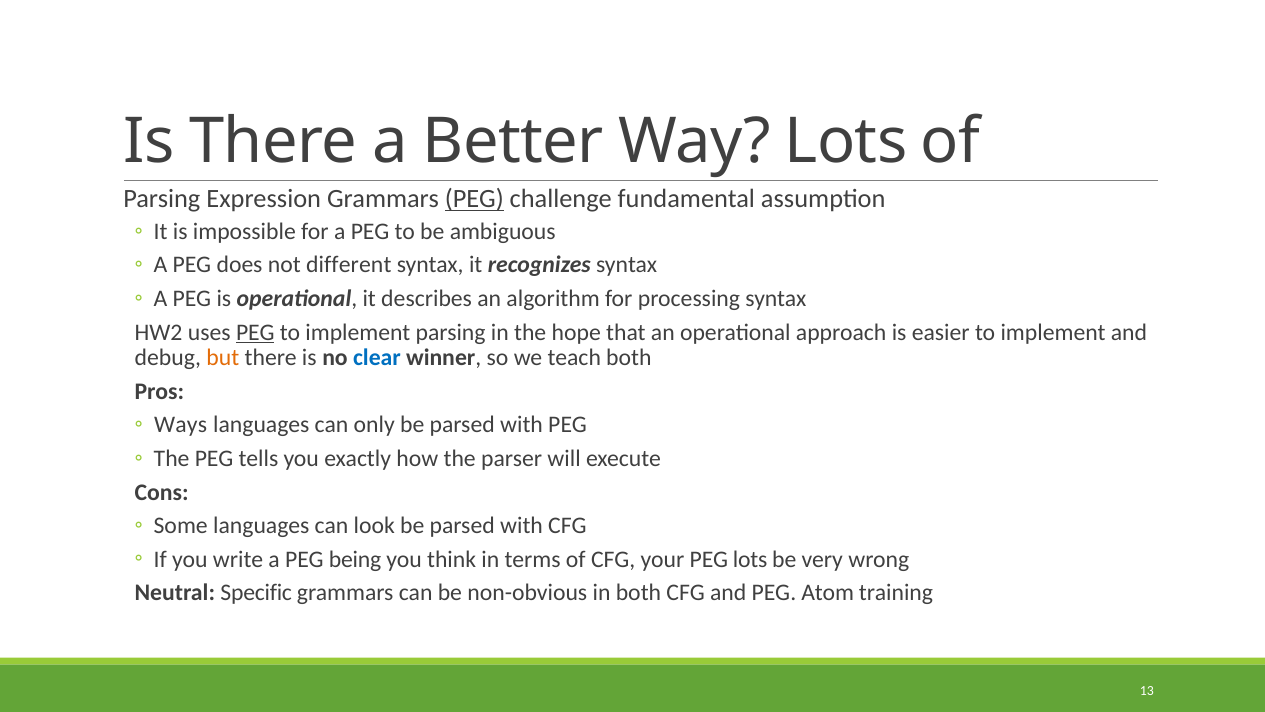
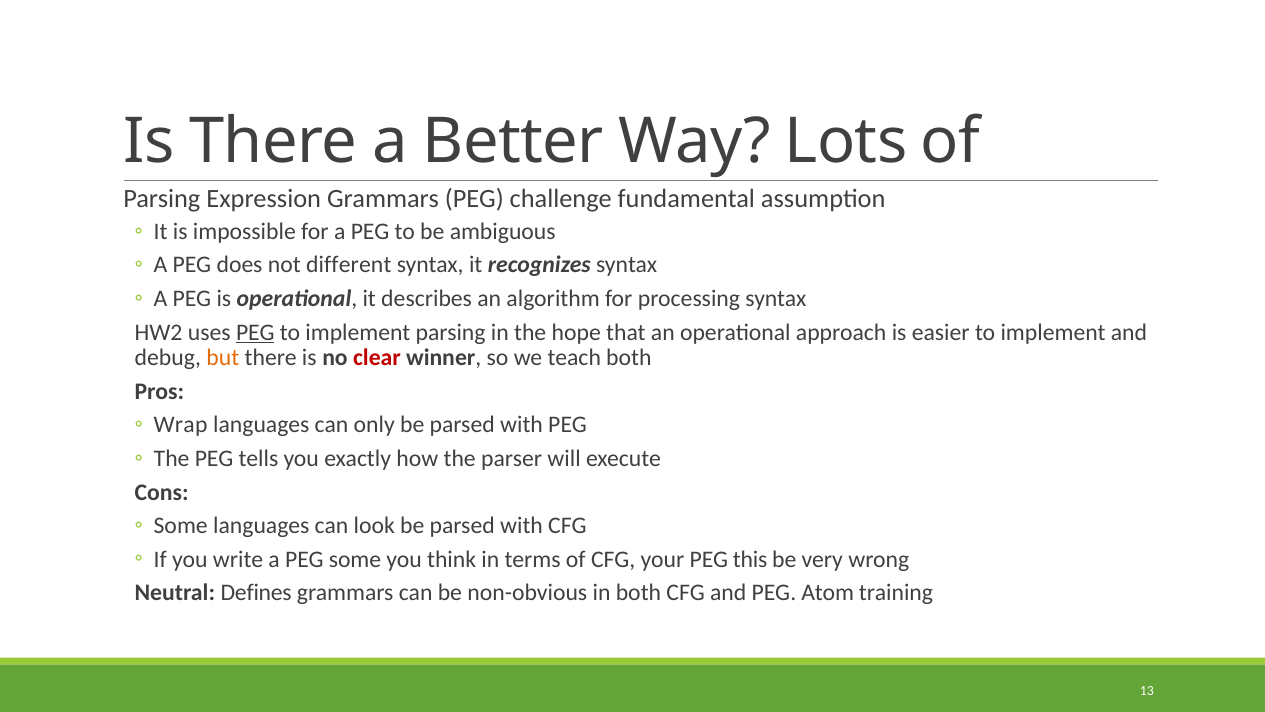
PEG underline: present -> none (474, 199)
clear colour: blue -> red (377, 358)
Ways: Ways -> Wrap (181, 425)
PEG being: being -> some (355, 559)
PEG lots: lots -> this (750, 559)
Specific: Specific -> Defines (256, 592)
